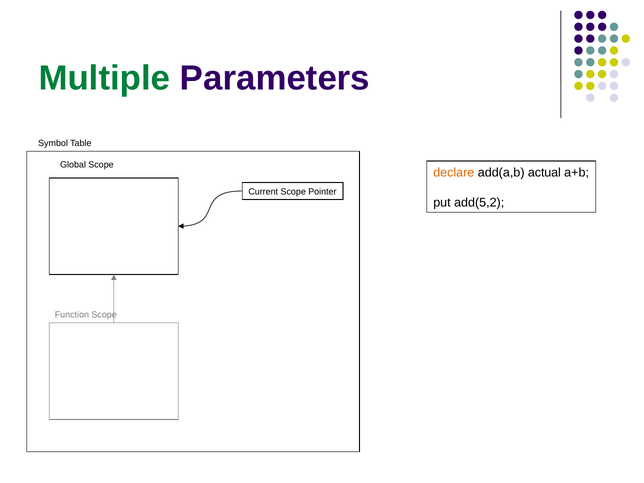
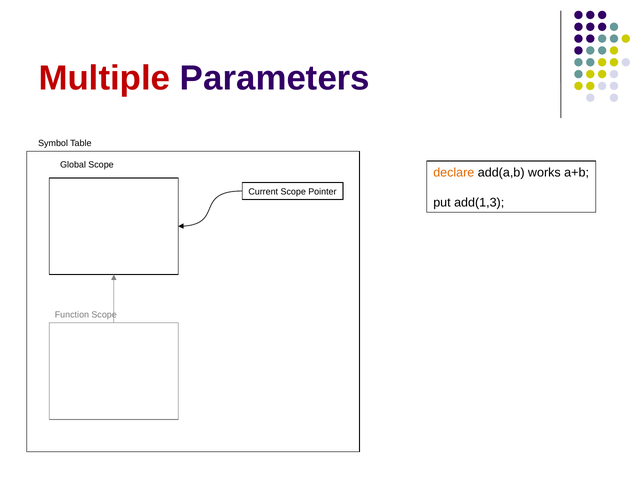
Multiple colour: green -> red (104, 78)
actual: actual -> works (544, 173)
add(5,2: add(5,2 -> add(1,3 (479, 203)
